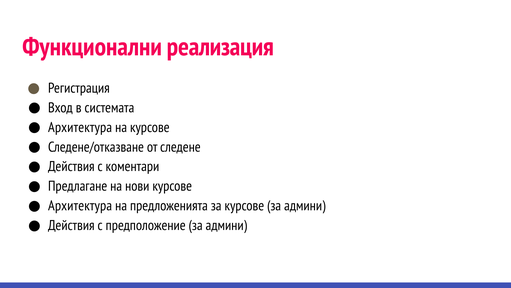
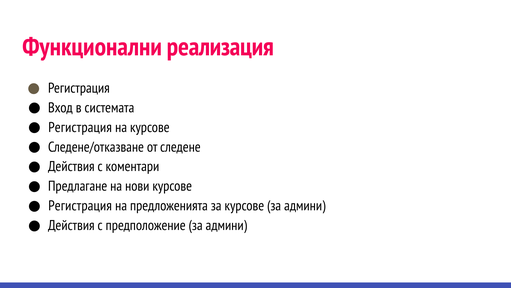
Архитектура: Архитектура -> Регистрация (80, 127)
Архитектура: Архитектура -> Регистрация (80, 206)
